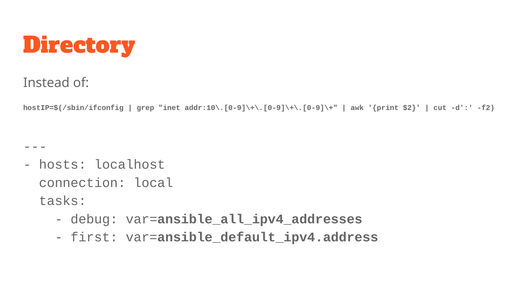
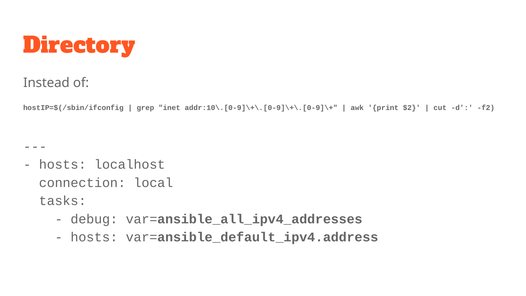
first: first -> hosts (94, 237)
